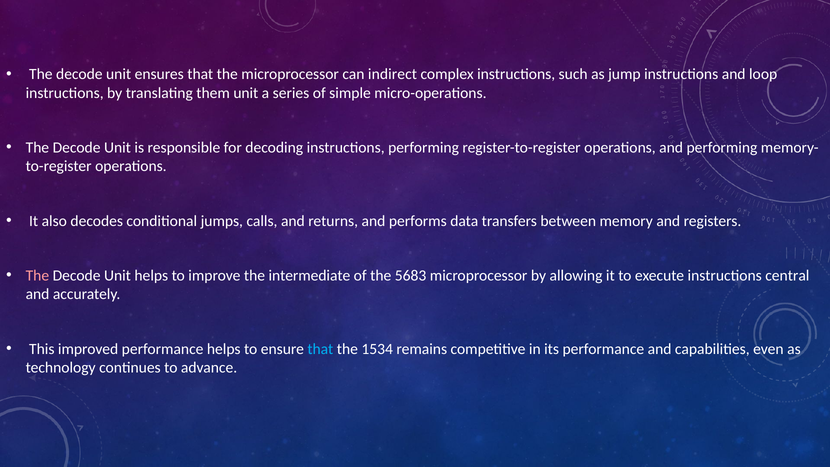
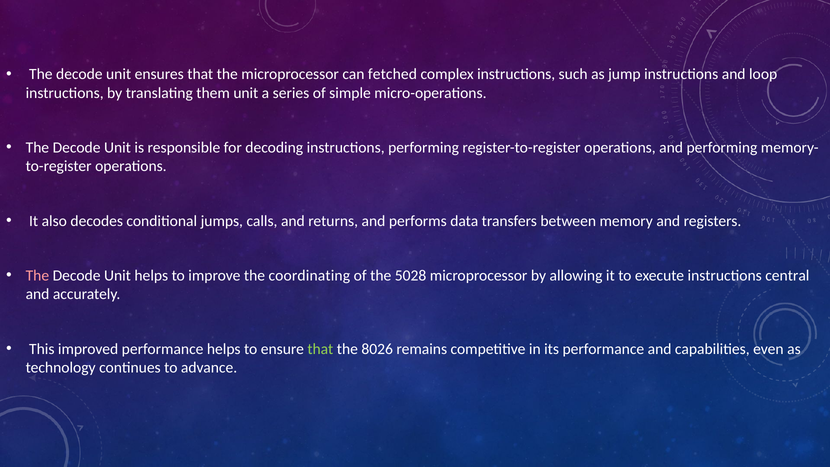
indirect: indirect -> fetched (392, 74)
intermediate: intermediate -> coordinating (309, 276)
5683: 5683 -> 5028 (411, 276)
that colour: light blue -> light green (320, 349)
1534: 1534 -> 8026 (377, 349)
